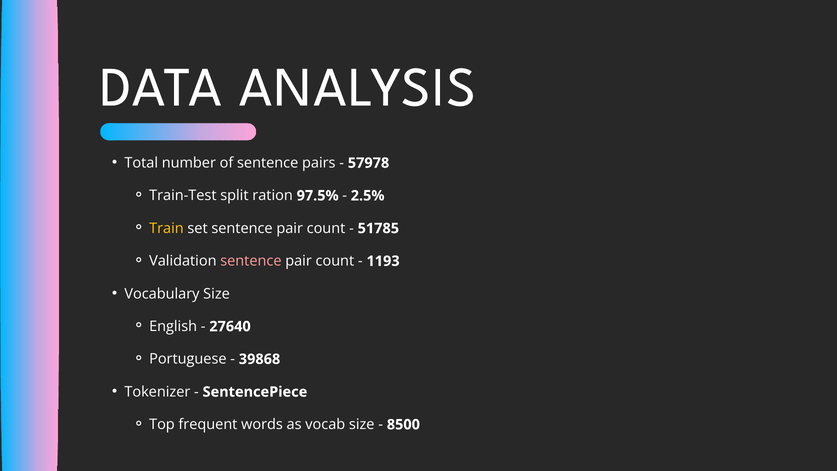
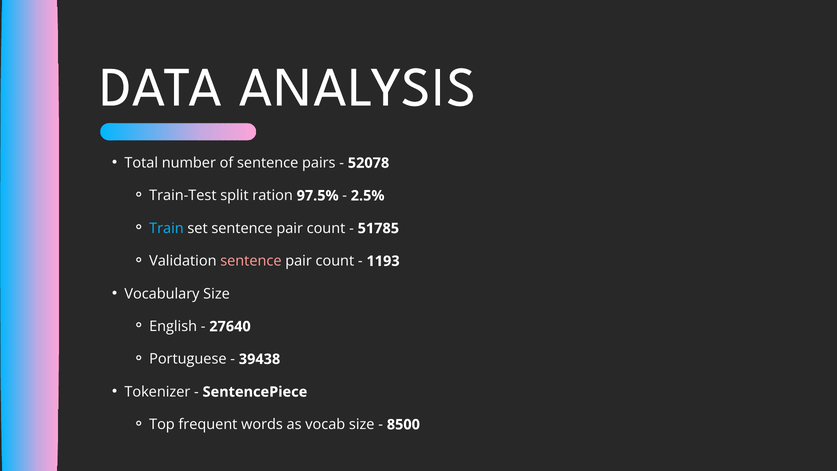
57978: 57978 -> 52078 (369, 163)
Train colour: yellow -> light blue (166, 228)
39868: 39868 -> 39438 (260, 359)
